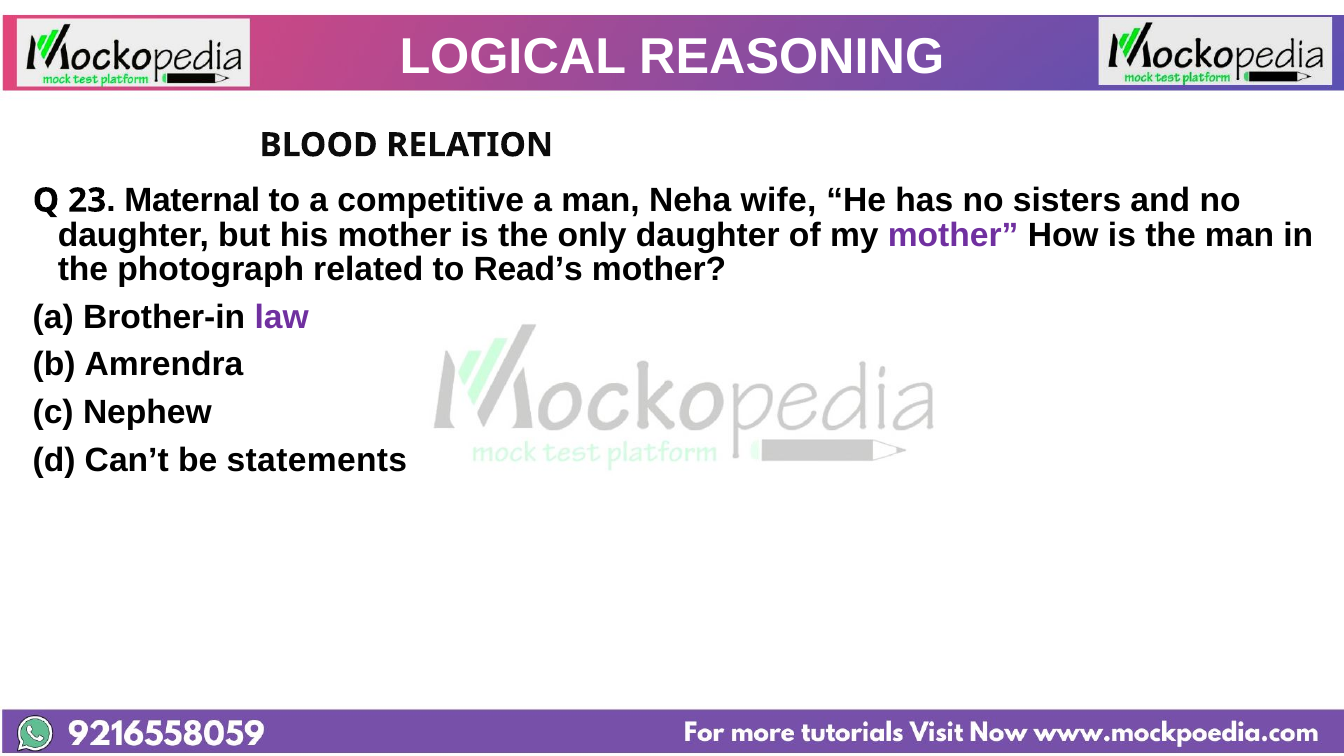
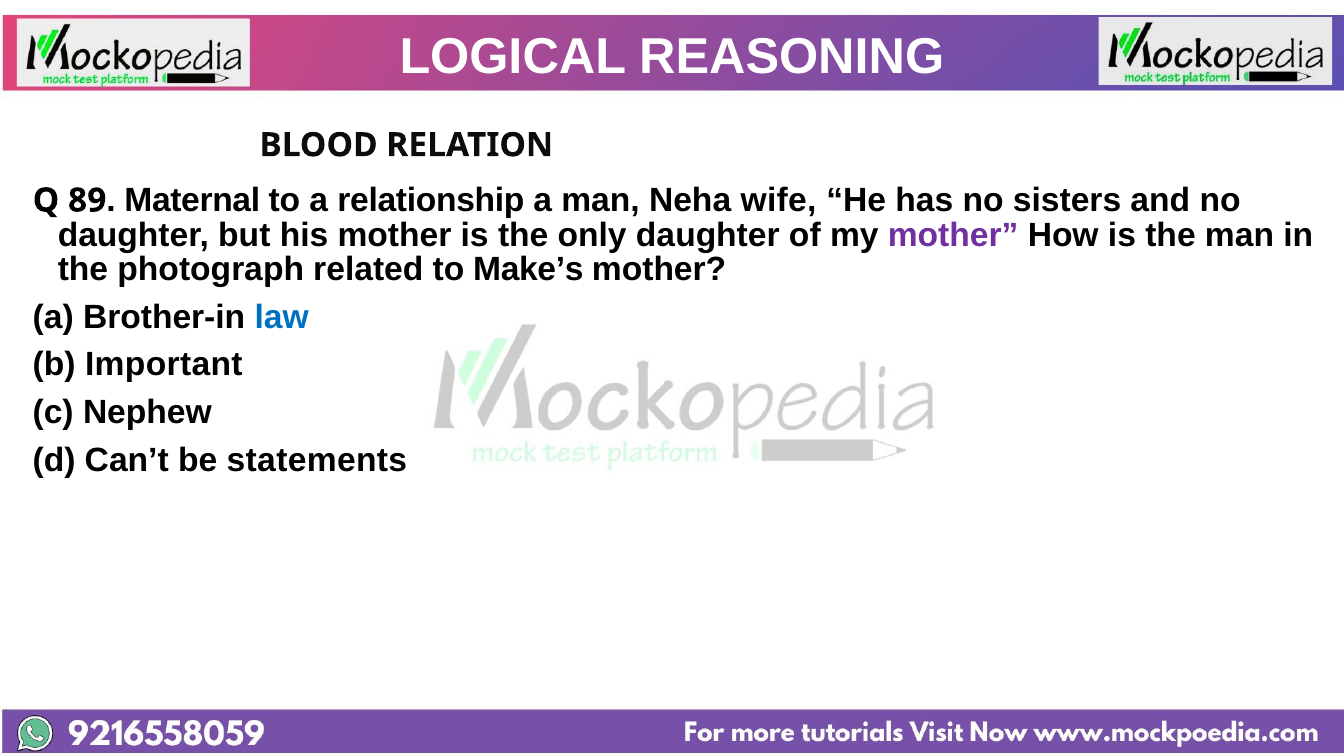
23: 23 -> 89 (87, 200)
competitive: competitive -> relationship (431, 200)
Read’s: Read’s -> Make’s (528, 269)
law colour: purple -> blue (282, 317)
Amrendra: Amrendra -> Important (164, 365)
